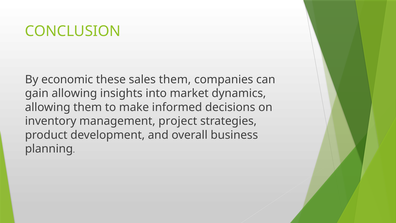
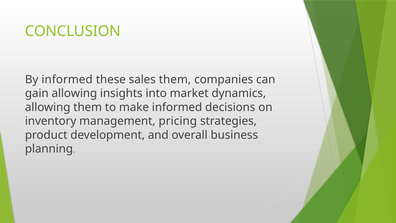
By economic: economic -> informed (67, 79)
project: project -> pricing (178, 121)
